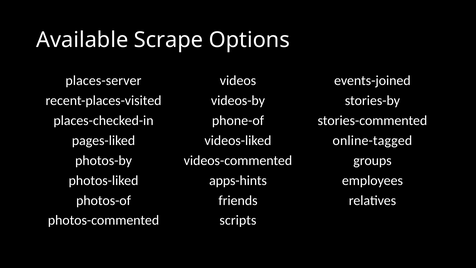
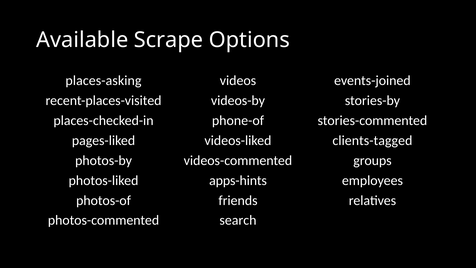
places-server: places-server -> places-asking (103, 80)
online-tagged: online-tagged -> clients-tagged (372, 140)
scripts: scripts -> search (238, 220)
